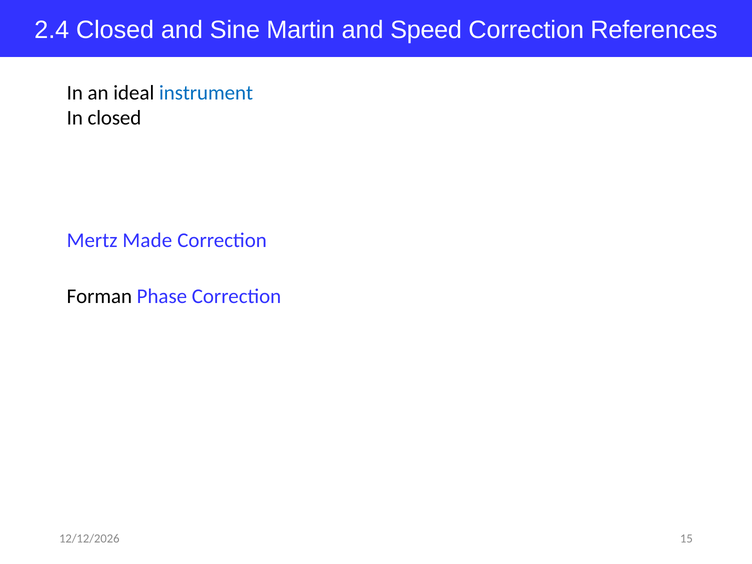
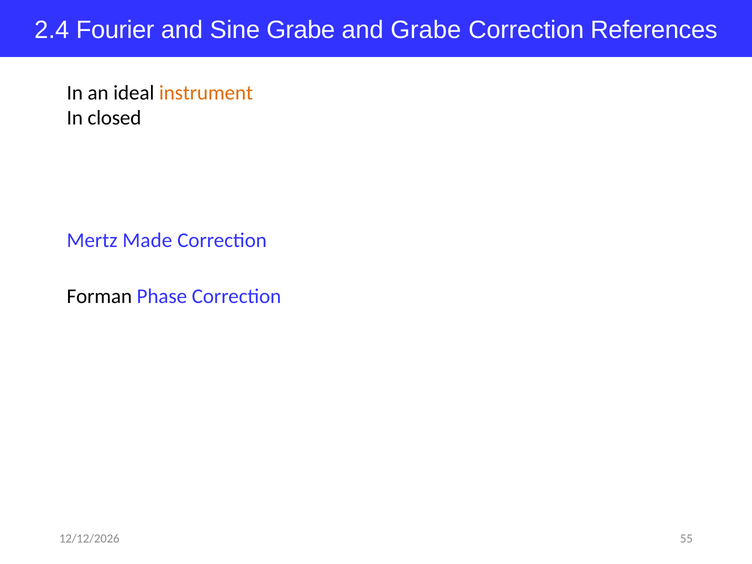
2.4 Closed: Closed -> Fourier (115, 30)
Sine Martin: Martin -> Grabe (301, 30)
and Speed: Speed -> Grabe (426, 30)
instrument colour: blue -> orange (206, 93)
15: 15 -> 55 (686, 538)
